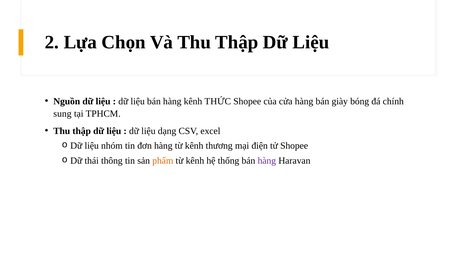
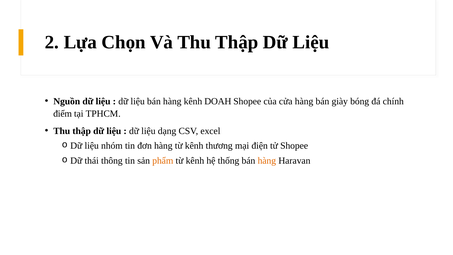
THỨC: THỨC -> DOAH (218, 101)
sung: sung -> điểm (63, 114)
hàng colour: purple -> orange (267, 161)
